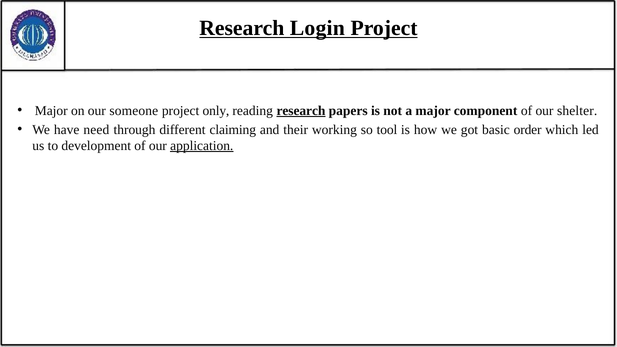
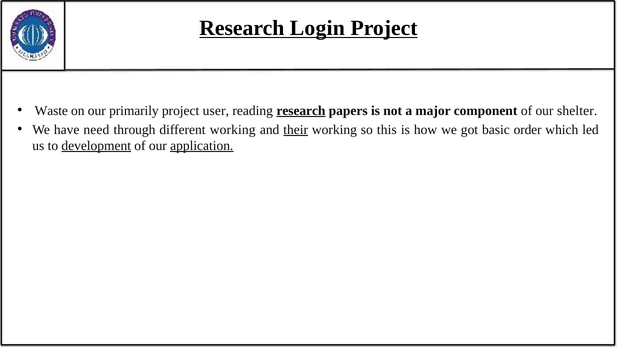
Major: Major -> Waste (51, 111)
someone: someone -> primarily (134, 111)
only: only -> user (216, 111)
different claiming: claiming -> working (233, 130)
their underline: none -> present (296, 130)
tool: tool -> this (387, 130)
development underline: none -> present (96, 146)
